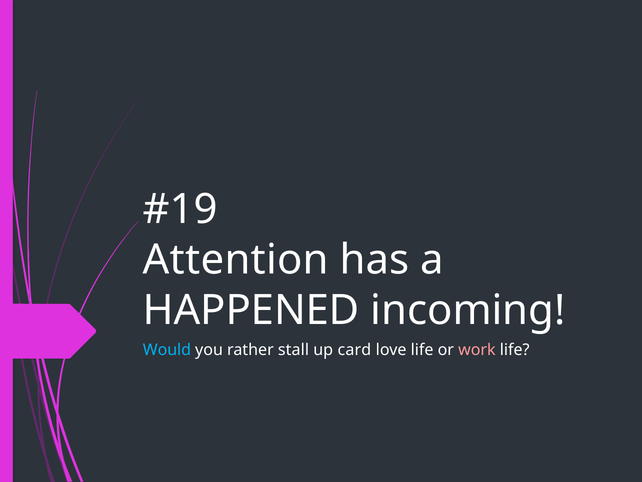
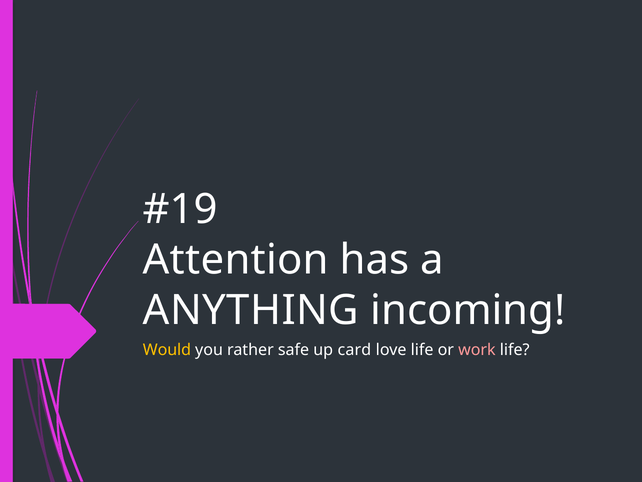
HAPPENED: HAPPENED -> ANYTHING (251, 310)
Would colour: light blue -> yellow (167, 349)
stall: stall -> safe (294, 349)
